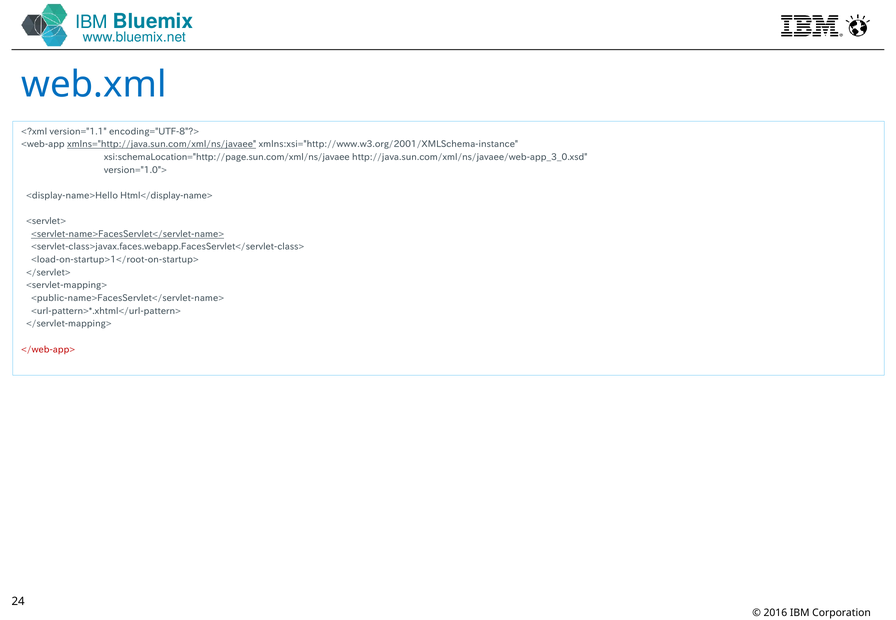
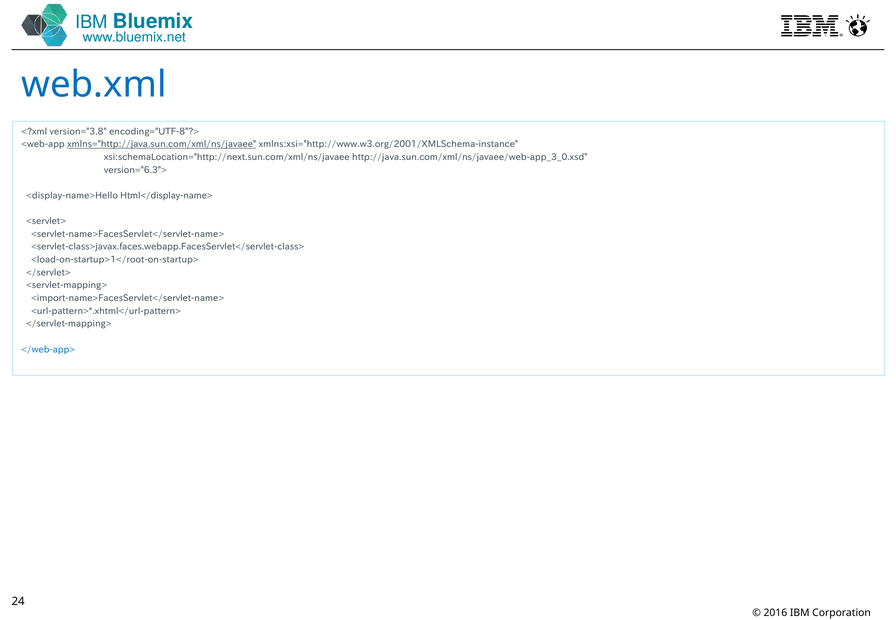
version="1.1: version="1.1 -> version="3.8 (78, 132)
xsi:schemaLocation="http://page.sun.com/xml/ns/javaee: xsi:schemaLocation="http://page.sun.com/xml/ns/javaee -> xsi:schemaLocation="http://next.sun.com/xml/ns/javaee (227, 157)
version="1.0">: version="1.0"> -> version="6.3"> (135, 170)
<servlet-name>FacesServlet</servlet-name> underline: present -> none (128, 234)
<public-name>FacesServlet</servlet-name>: <public-name>FacesServlet</servlet-name> -> <import-name>FacesServlet</servlet-name> (128, 298)
</web-app> colour: red -> blue (48, 350)
